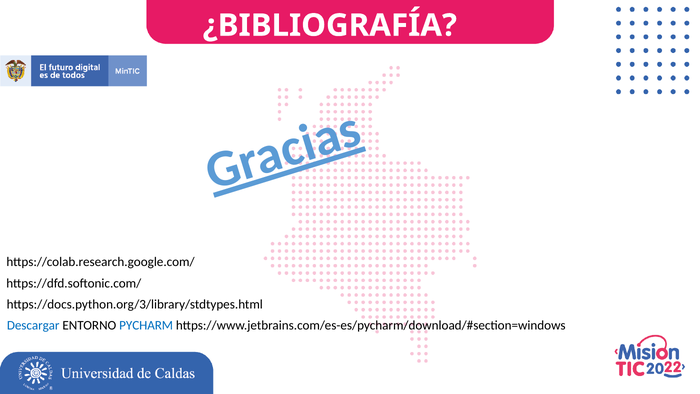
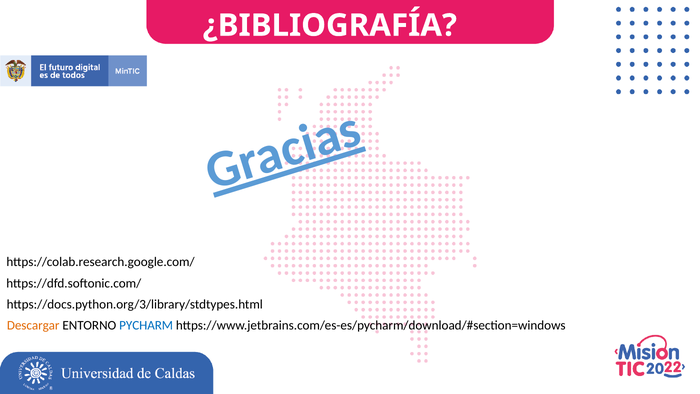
Descargar colour: blue -> orange (33, 325)
